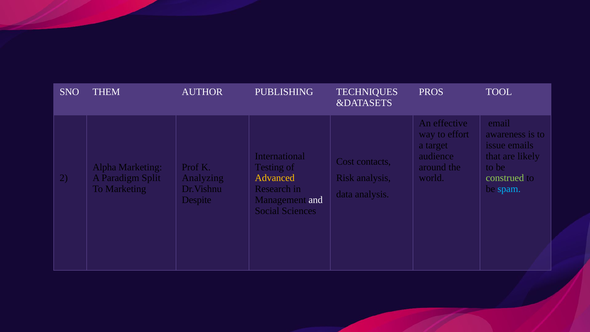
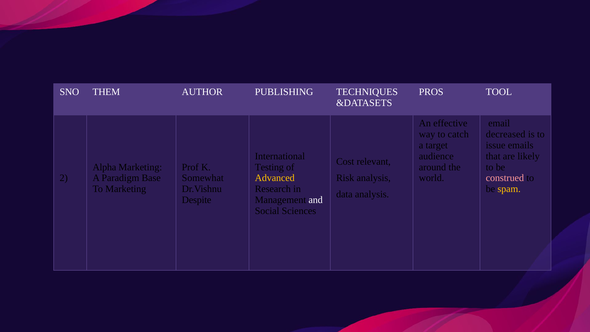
effort: effort -> catch (458, 134)
awareness: awareness -> decreased (506, 134)
contacts: contacts -> relevant (374, 162)
Split: Split -> Base (151, 178)
Analyzing: Analyzing -> Somewhat (203, 178)
construed colour: light green -> pink (505, 178)
spam colour: light blue -> yellow (509, 189)
